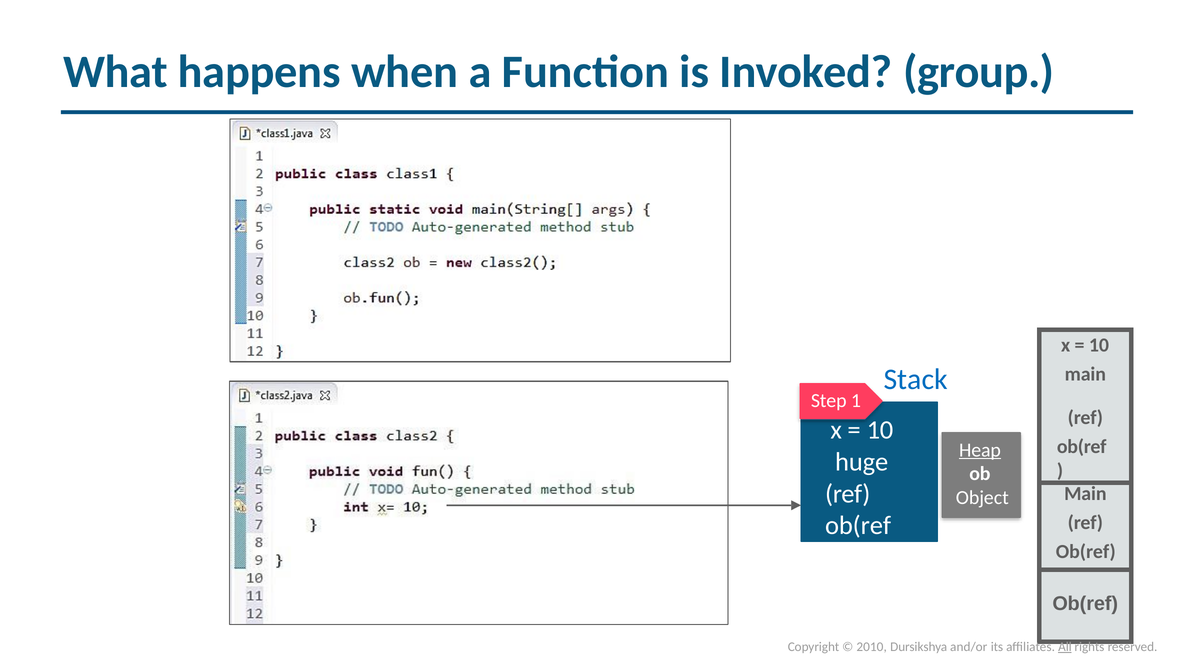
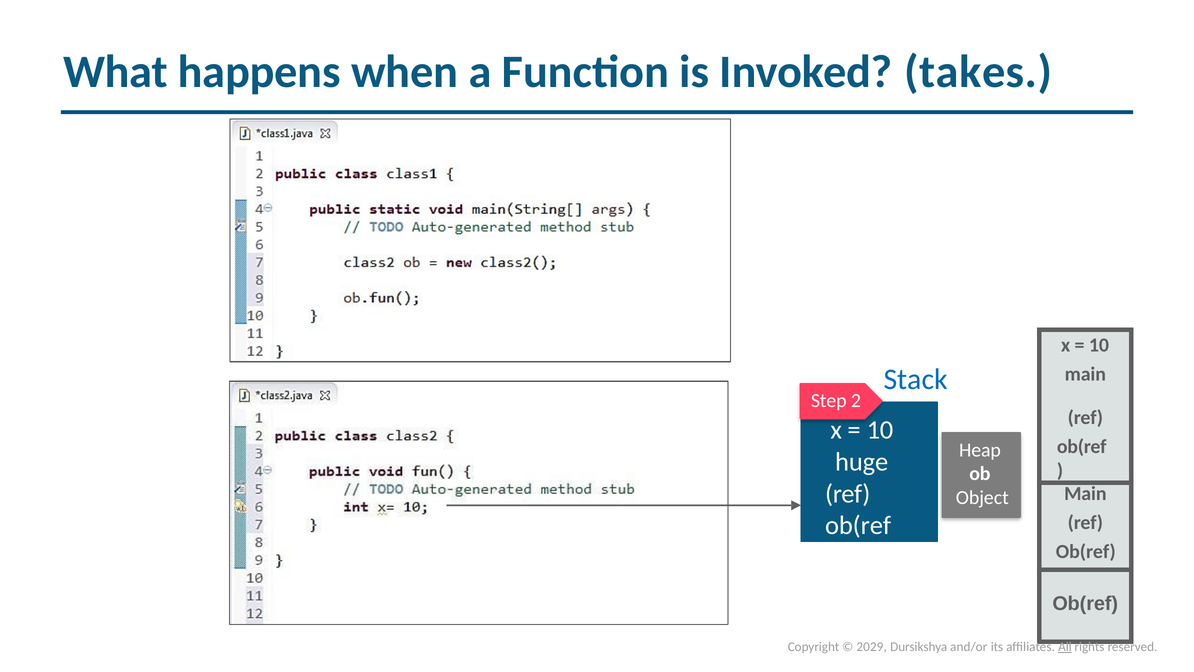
group: group -> takes (978, 72)
1: 1 -> 2 (856, 400)
Heap underline: present -> none (980, 450)
2010: 2010 -> 2029 (872, 647)
